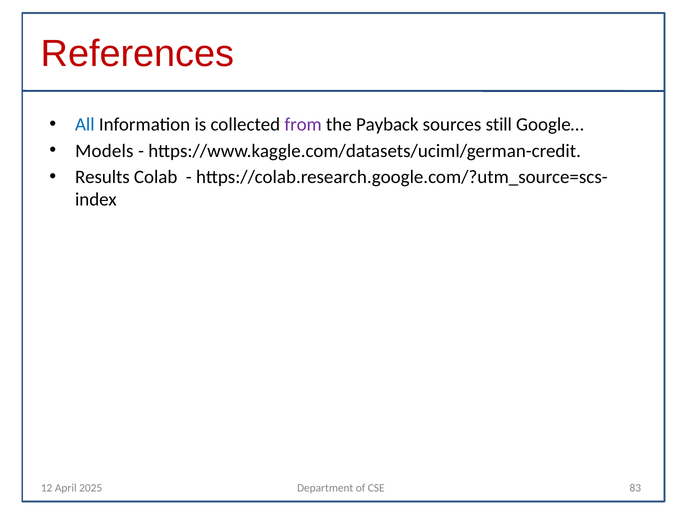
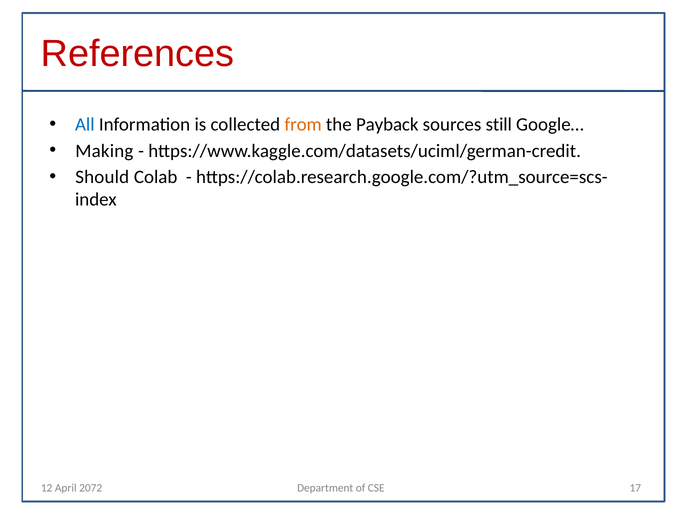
from colour: purple -> orange (303, 125)
Models: Models -> Making (104, 151)
Results: Results -> Should (102, 177)
2025: 2025 -> 2072 (91, 488)
83: 83 -> 17 (635, 488)
